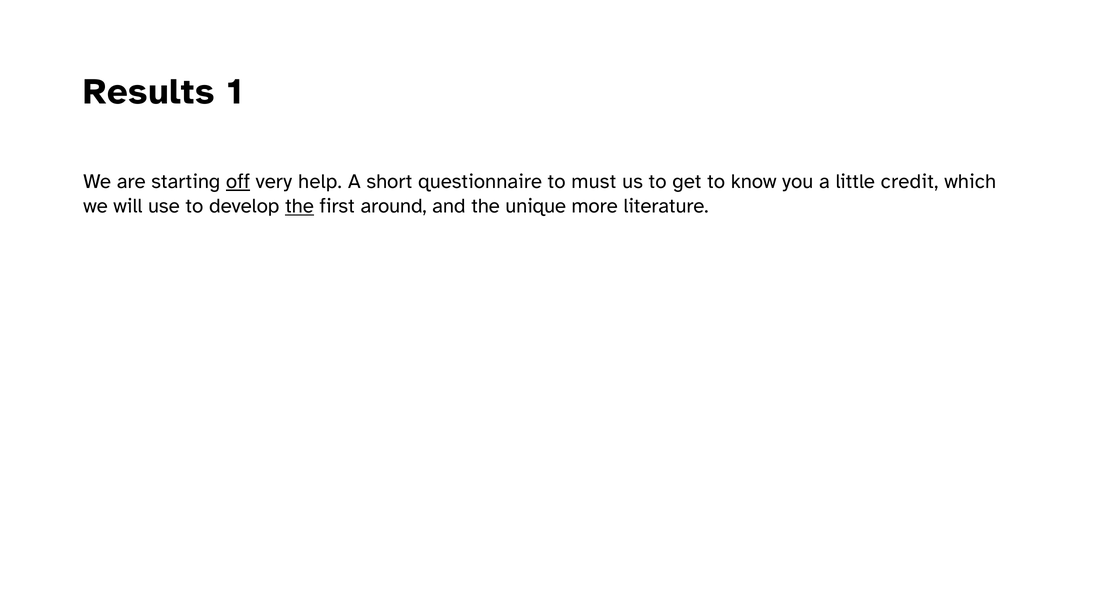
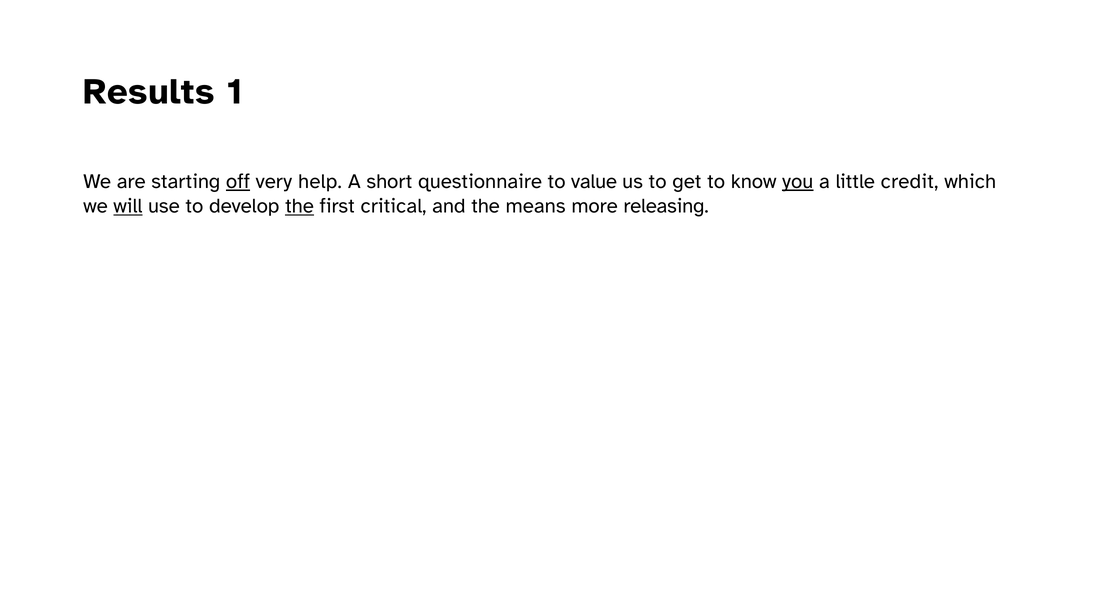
must: must -> value (594, 181)
you underline: none -> present (798, 181)
will underline: none -> present (128, 206)
around: around -> critical (394, 206)
unique: unique -> means (536, 206)
literature: literature -> releasing (666, 206)
